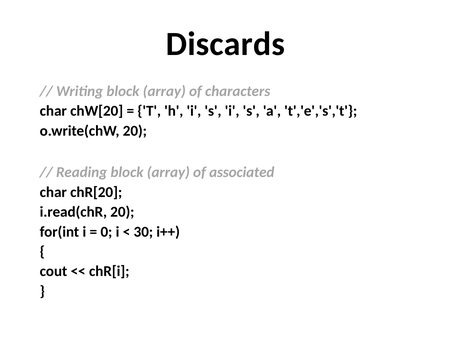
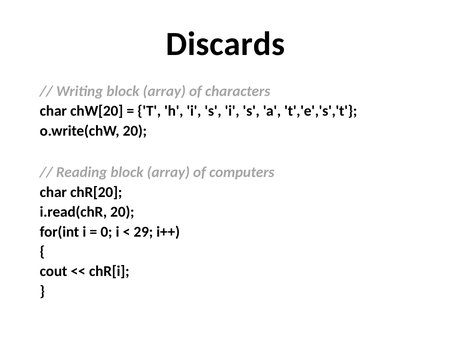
associated: associated -> computers (242, 172)
30: 30 -> 29 (143, 232)
